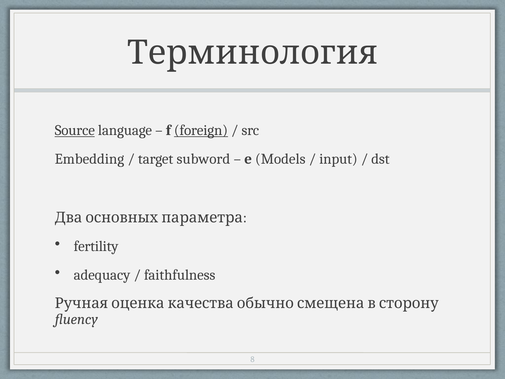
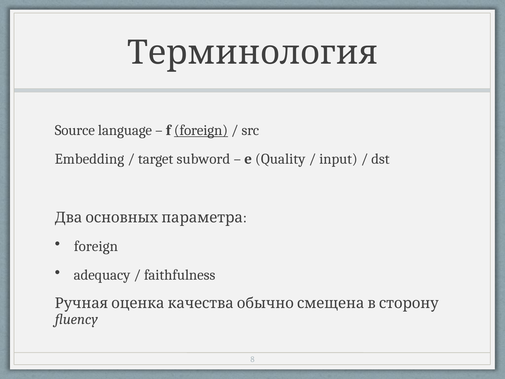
Source underline: present -> none (75, 130)
Models: Models -> Quality (280, 159)
fertility: fertility -> foreign (96, 246)
